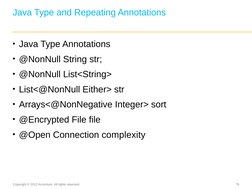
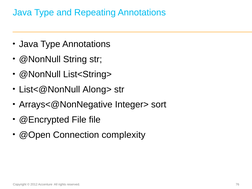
Either>: Either> -> Along> (97, 89)
